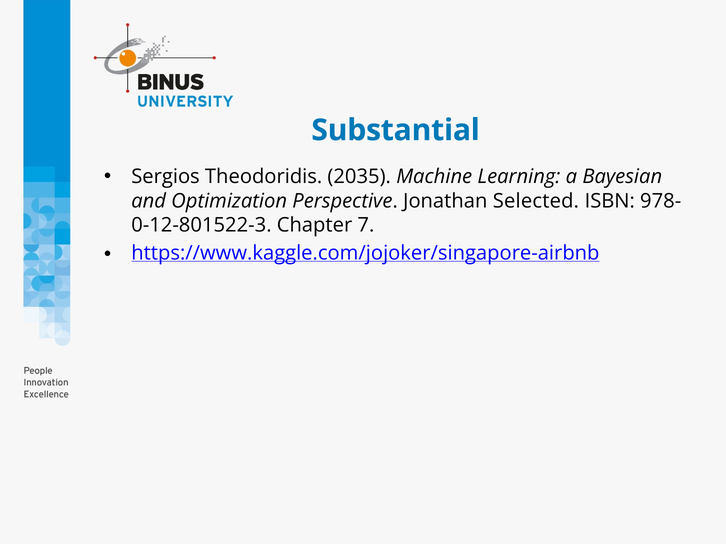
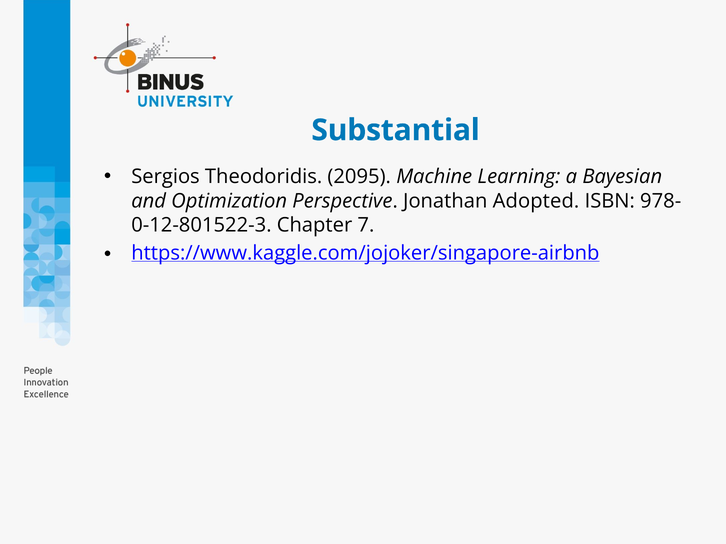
2035: 2035 -> 2095 (359, 177)
Selected: Selected -> Adopted (536, 201)
